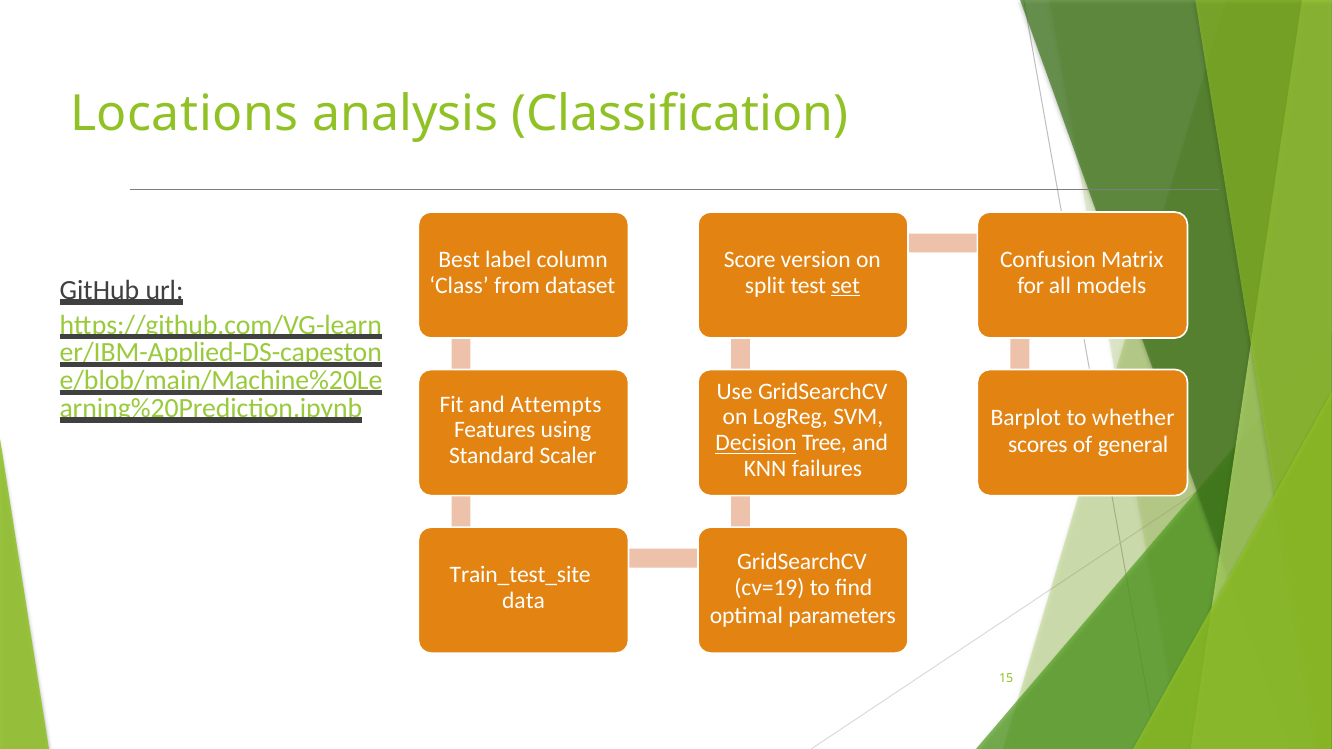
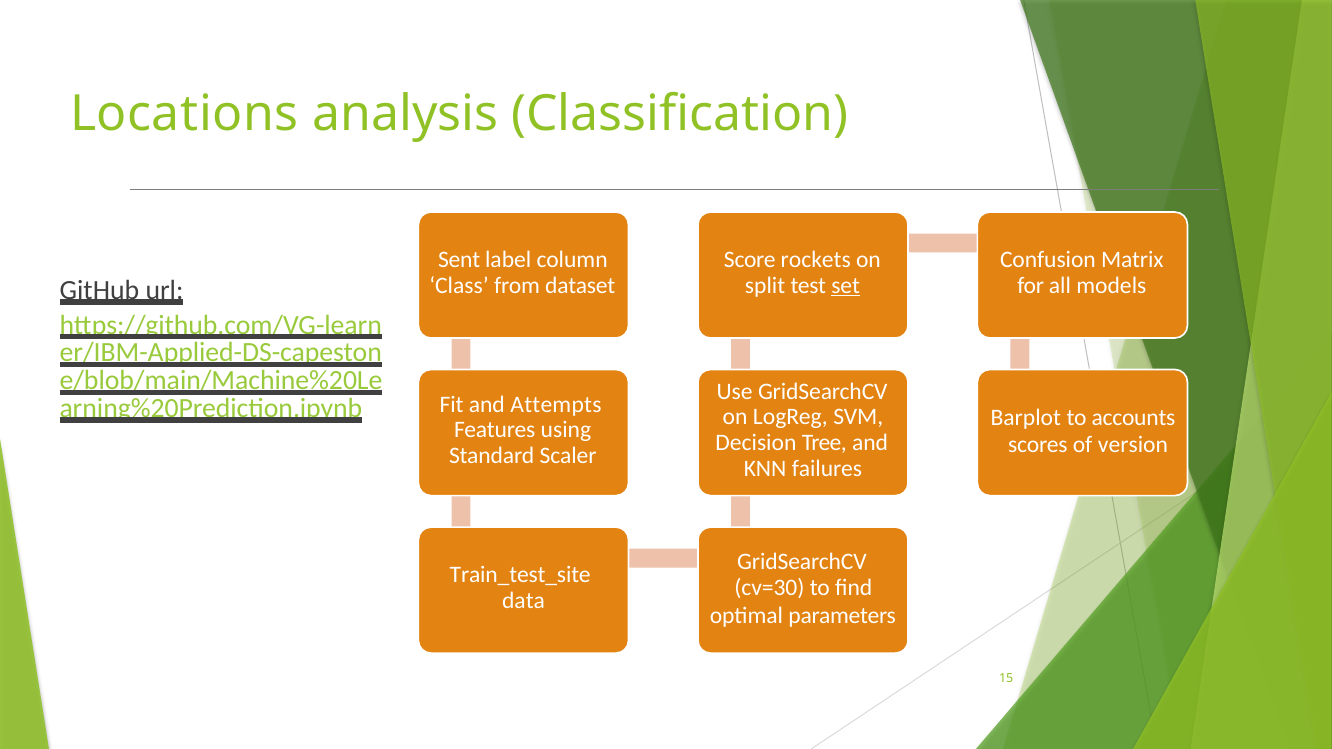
Best: Best -> Sent (459, 260)
version: version -> rockets (816, 260)
whether: whether -> accounts (1133, 418)
Decision underline: present -> none (756, 443)
general: general -> version (1133, 445)
cv=19: cv=19 -> cv=30 (769, 588)
